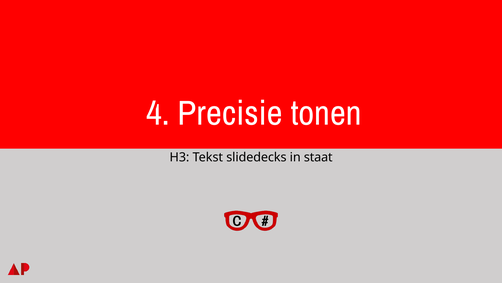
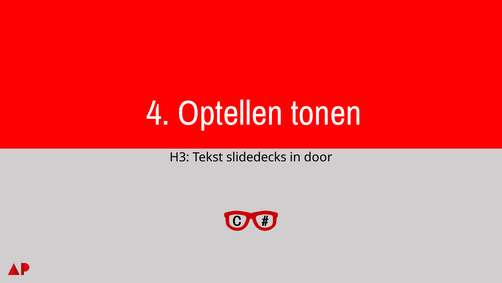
Precisie: Precisie -> Optellen (230, 113)
staat: staat -> door (318, 157)
